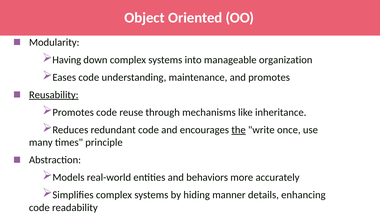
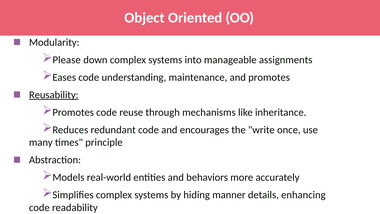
Having: Having -> Please (67, 60)
organization: organization -> assignments (286, 60)
the underline: present -> none (239, 130)
